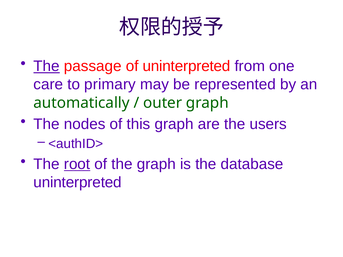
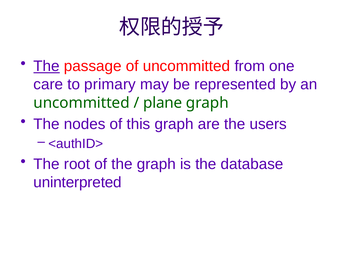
of uninterpreted: uninterpreted -> uncommitted (186, 66)
automatically: automatically -> uncommitted (82, 103)
outer: outer -> plane (163, 103)
root underline: present -> none (77, 164)
